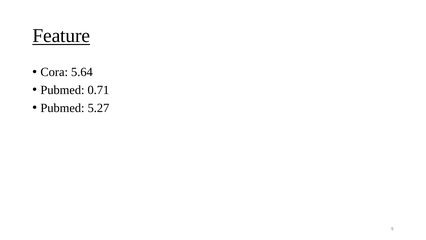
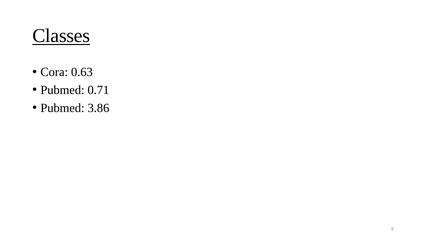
Feature: Feature -> Classes (61, 36)
5.64: 5.64 -> 0.63 (82, 72)
5.27: 5.27 -> 3.86 (98, 108)
